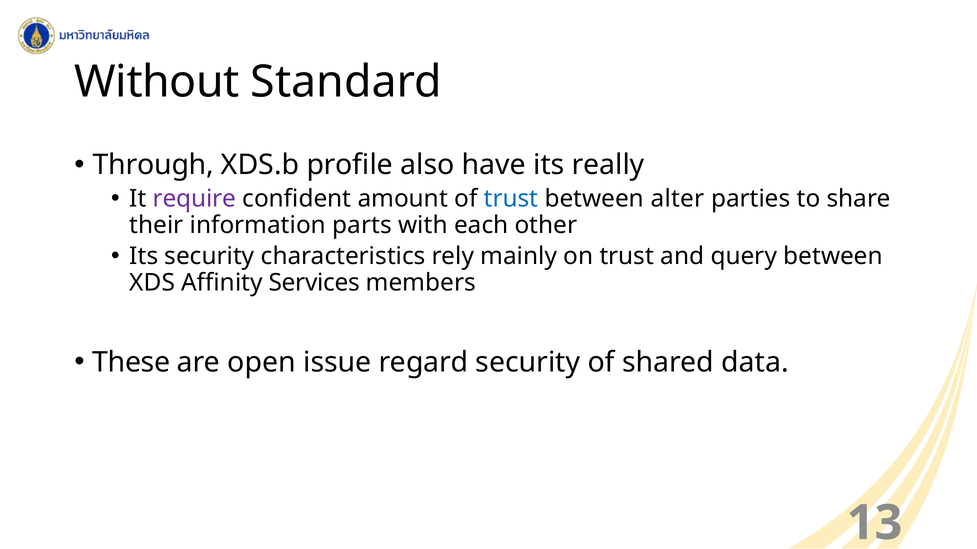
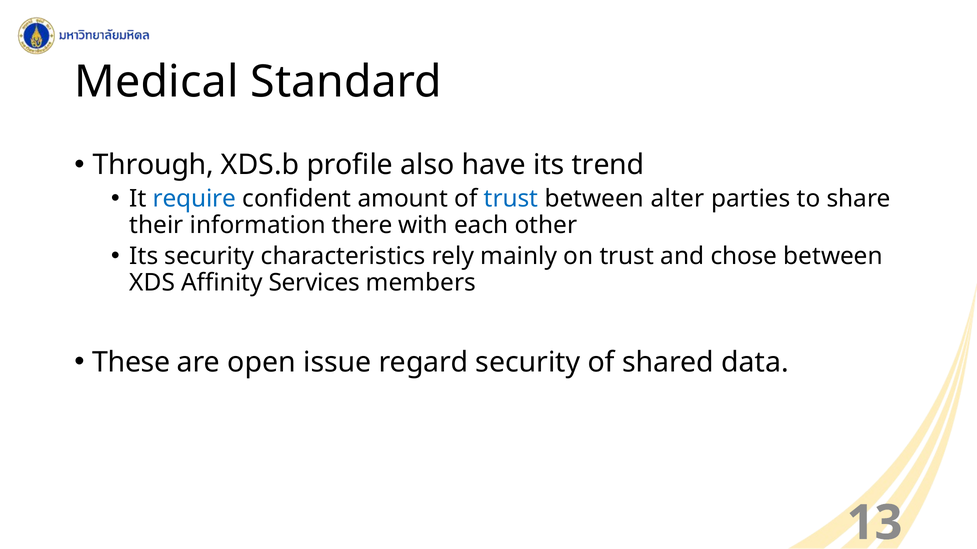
Without: Without -> Medical (157, 82)
really: really -> trend (608, 165)
require colour: purple -> blue (195, 199)
parts: parts -> there (362, 225)
query: query -> chose (744, 257)
